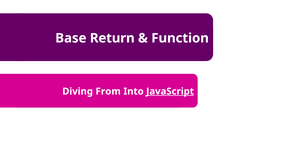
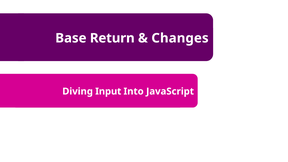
Function: Function -> Changes (180, 38)
From: From -> Input (108, 91)
JavaScript underline: present -> none (170, 91)
